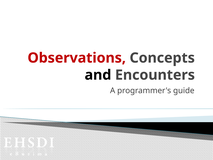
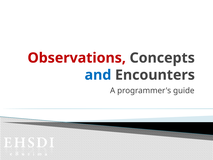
and colour: black -> blue (98, 75)
